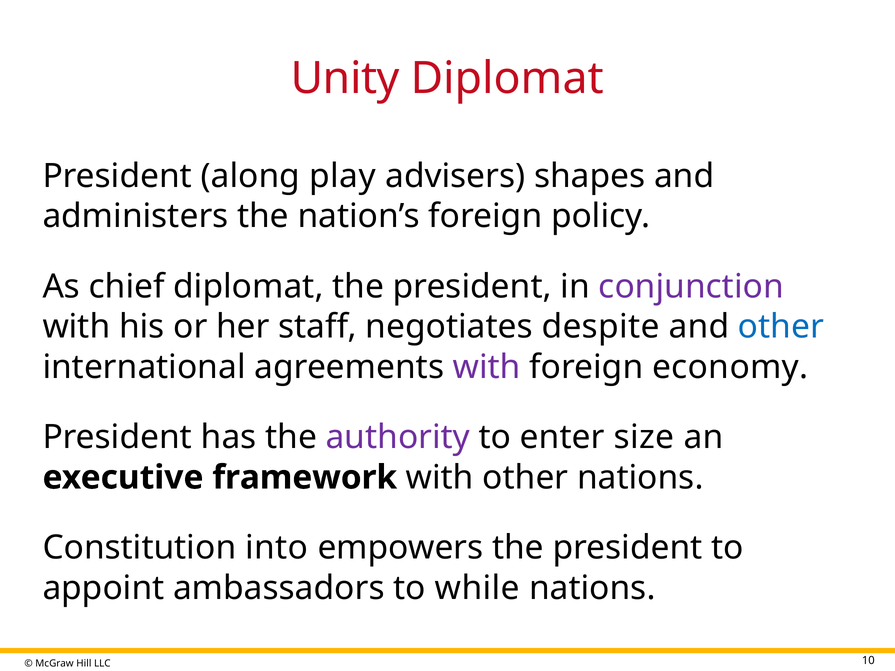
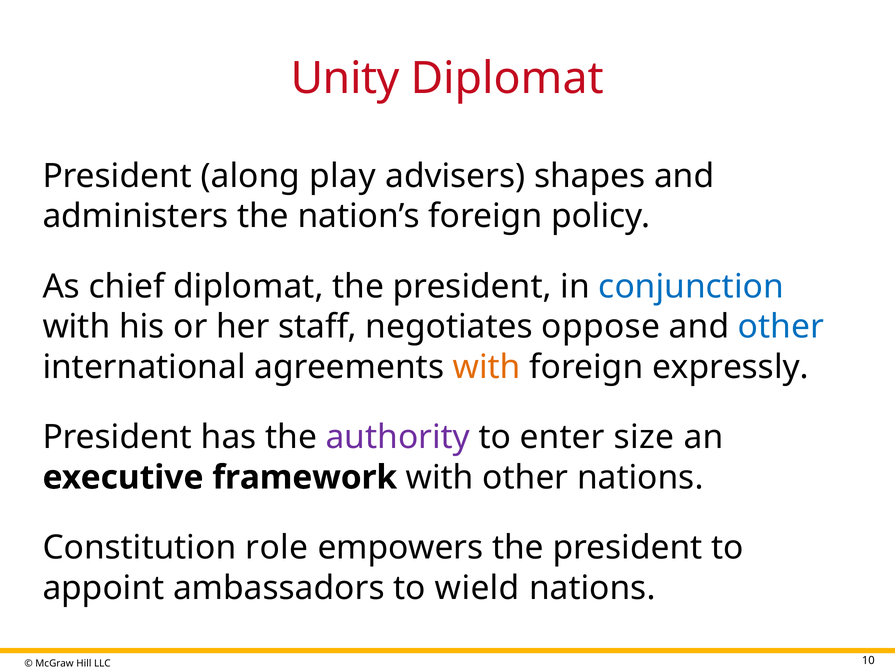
conjunction colour: purple -> blue (691, 287)
despite: despite -> oppose (601, 327)
with colour: purple -> orange (487, 367)
economy: economy -> expressly (730, 367)
into: into -> role (277, 548)
while: while -> wield (477, 588)
